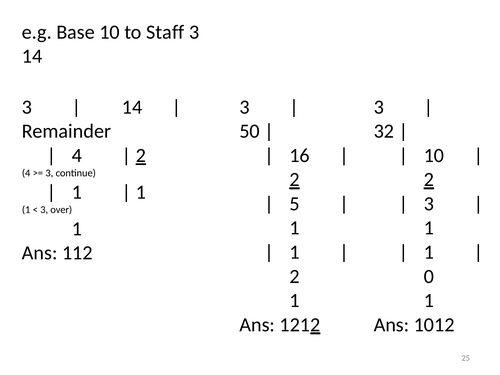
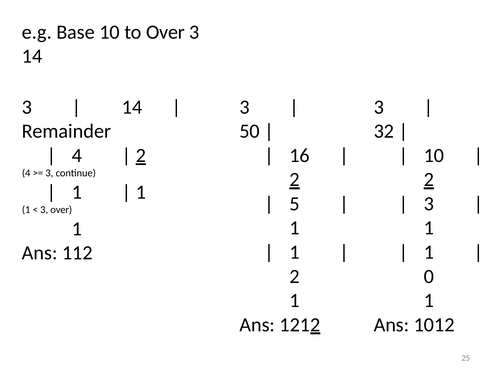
to Staff: Staff -> Over (165, 32)
